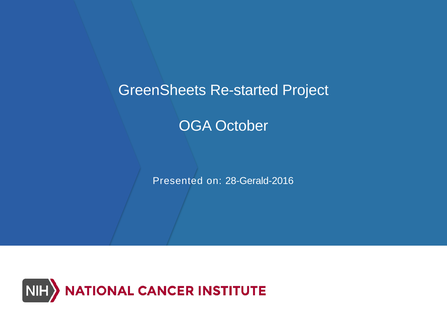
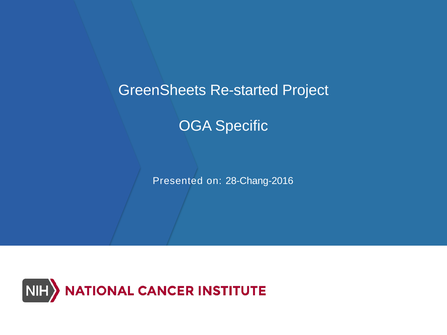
October: October -> Specific (242, 126)
28-Gerald-2016: 28-Gerald-2016 -> 28-Chang-2016 (260, 181)
